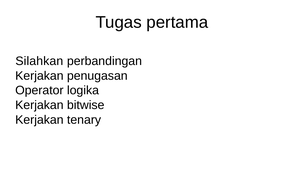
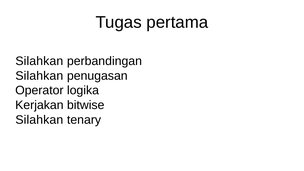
Kerjakan: Kerjakan -> Silahkan (39, 76)
Kerjakan: Kerjakan -> Silahkan (39, 120)
